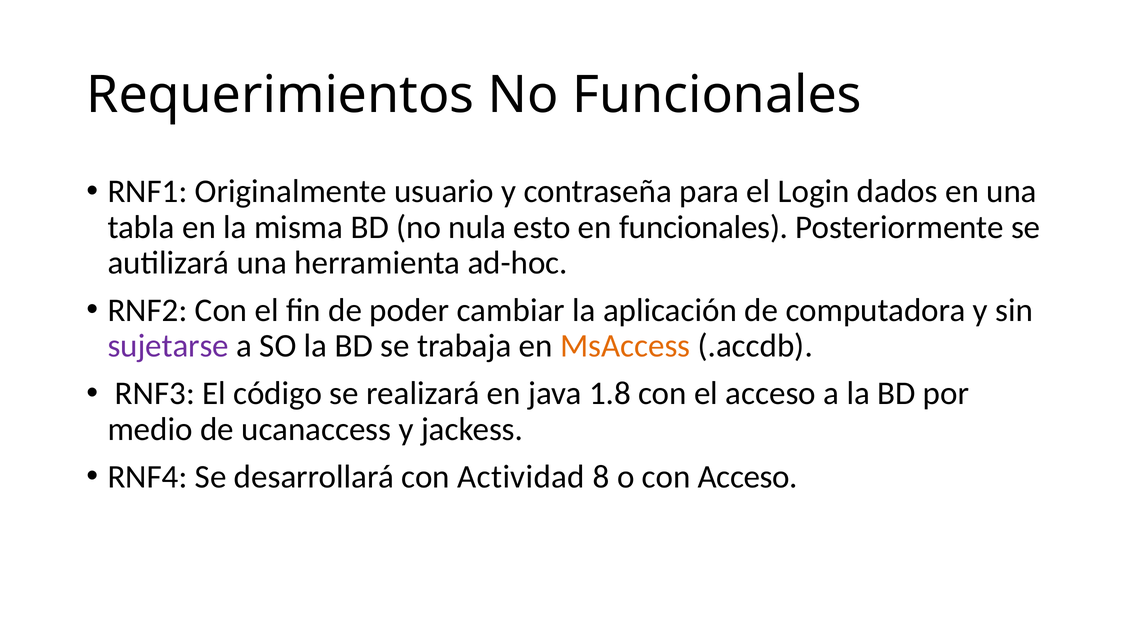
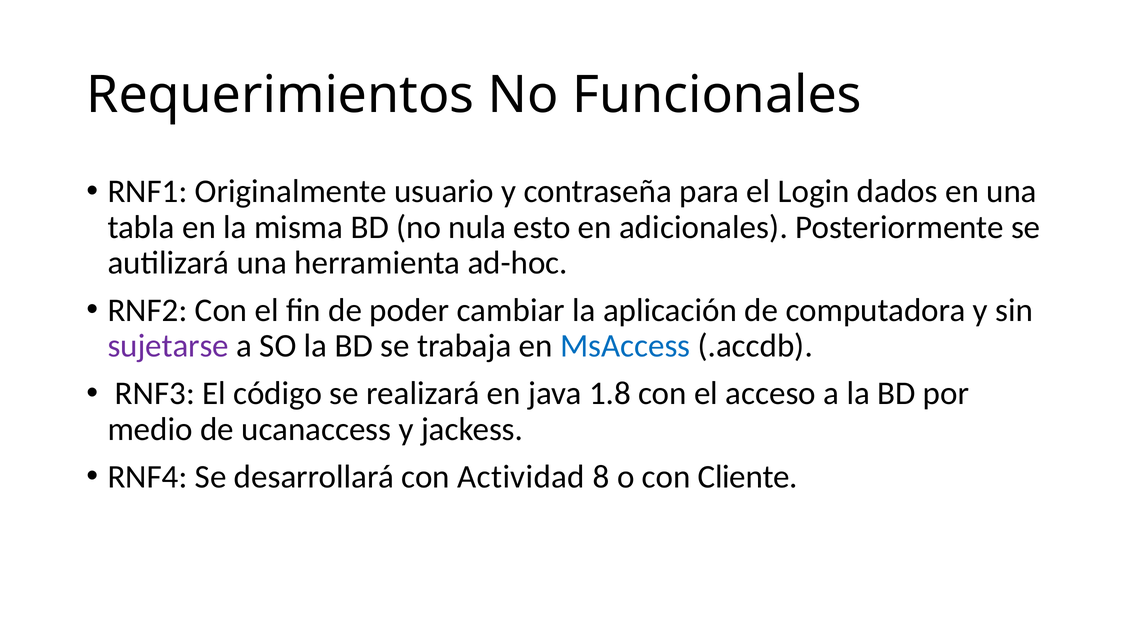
en funcionales: funcionales -> adicionales (703, 227)
MsAccess colour: orange -> blue (625, 346)
con Acceso: Acceso -> Cliente (748, 477)
